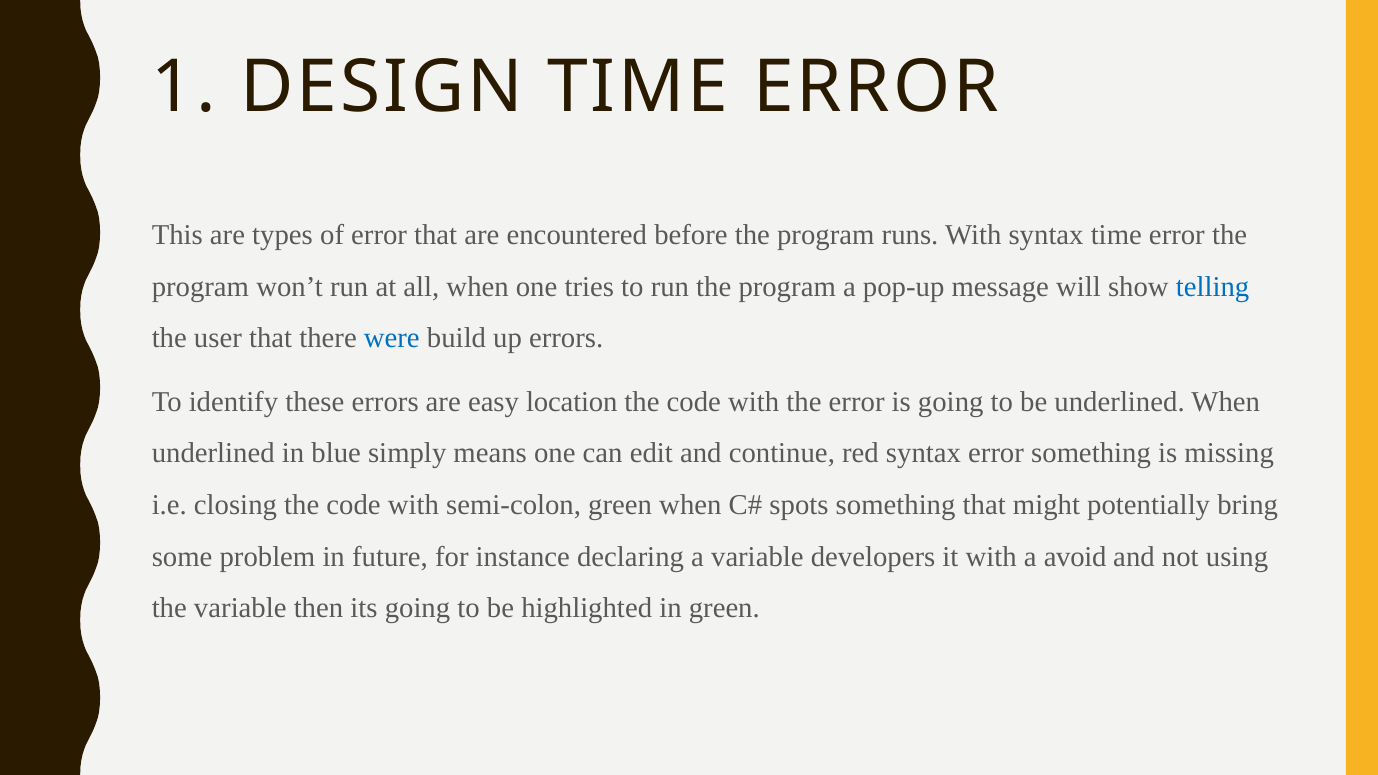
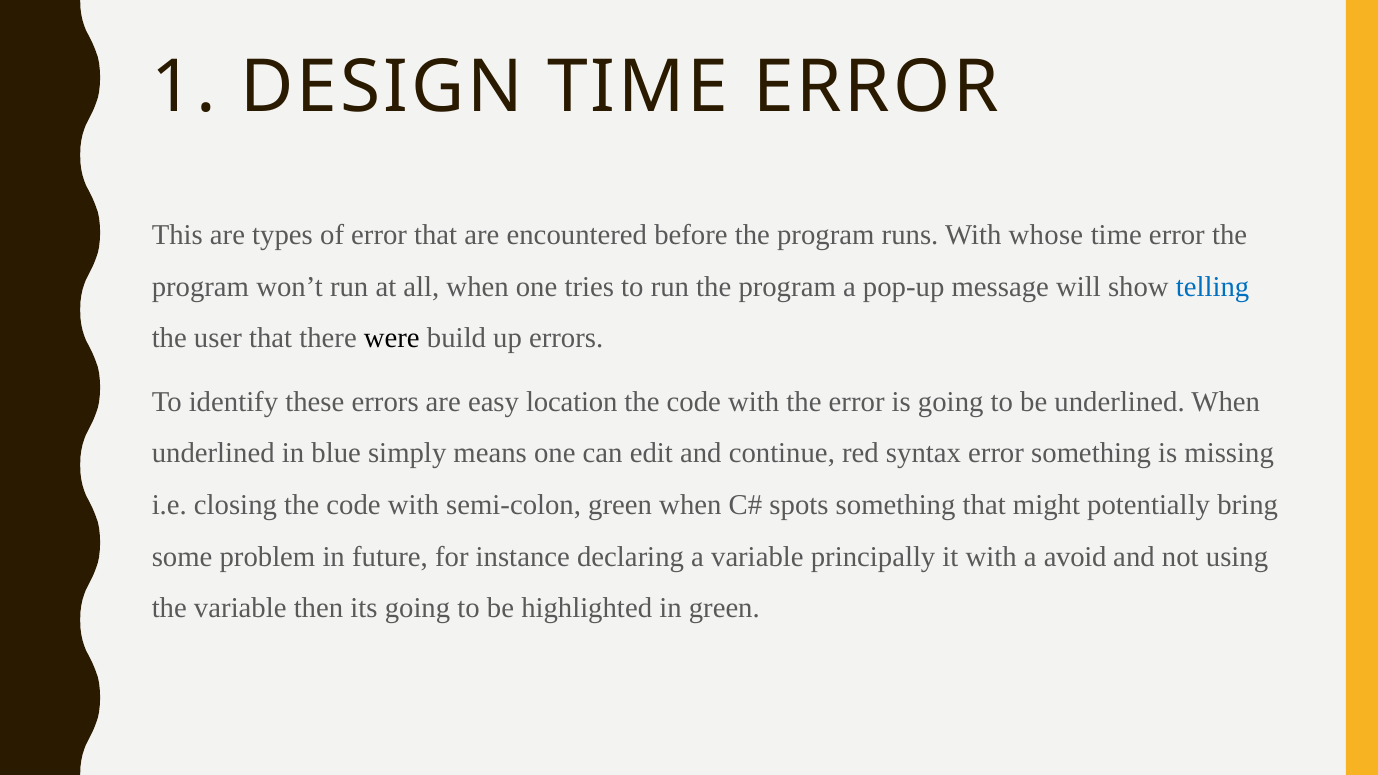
With syntax: syntax -> whose (1046, 235)
were colour: blue -> black (392, 339)
developers: developers -> principally (873, 557)
